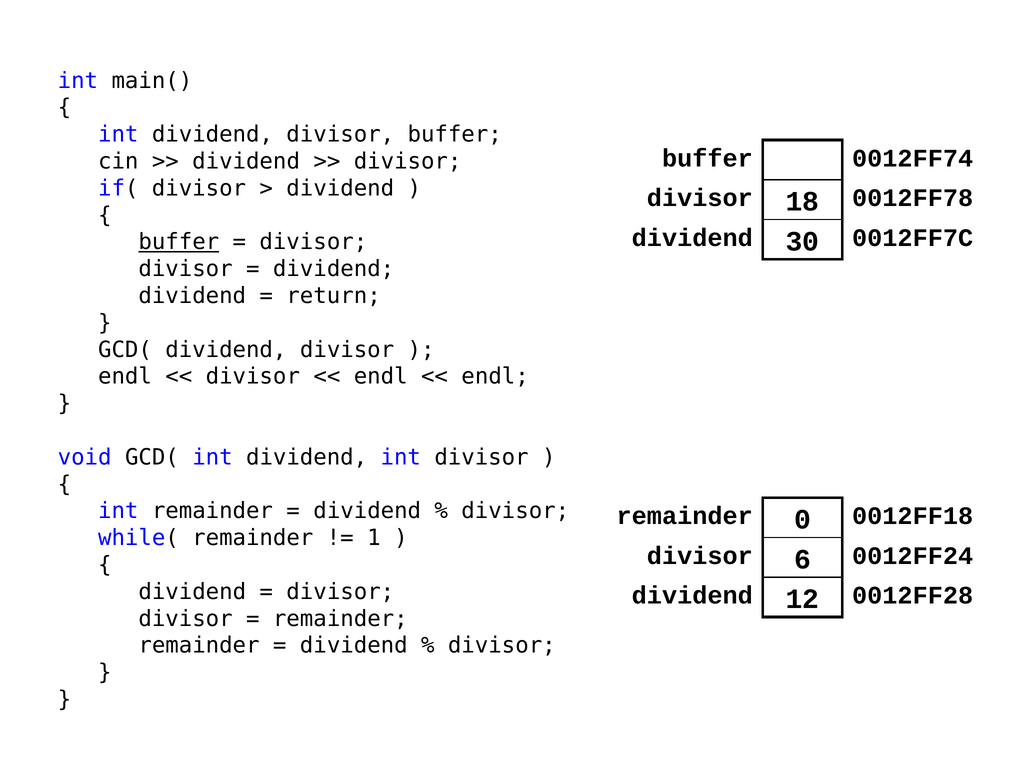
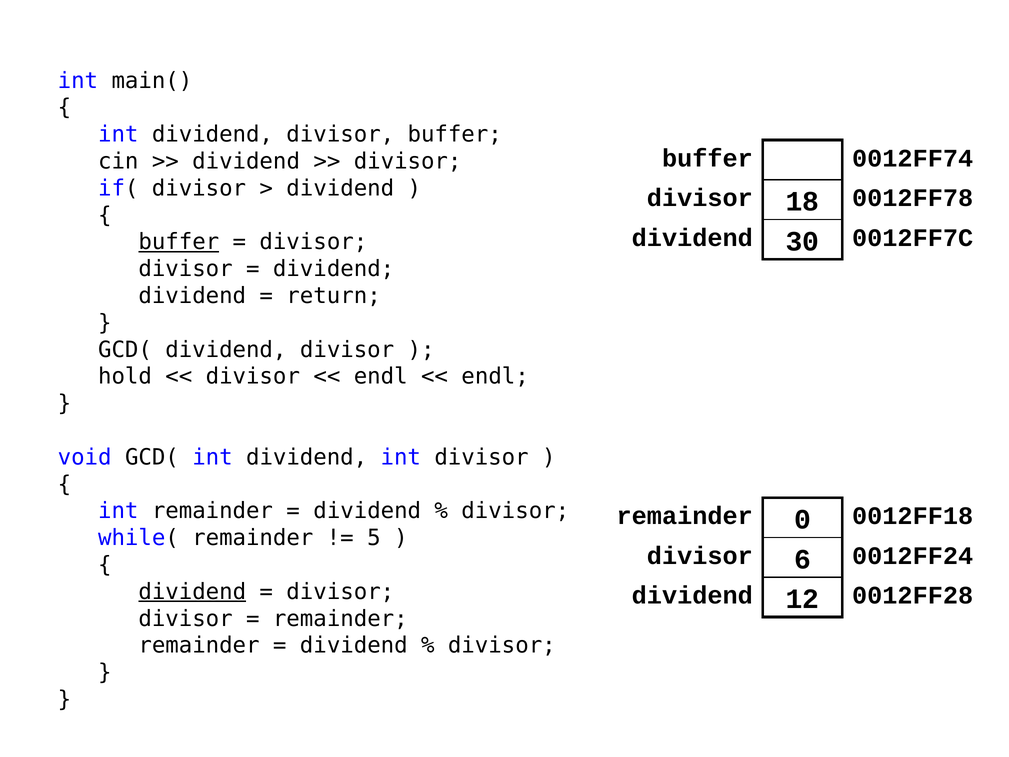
endl: endl -> hold (125, 376)
1: 1 -> 5 (374, 538)
dividend underline: none -> present (192, 592)
